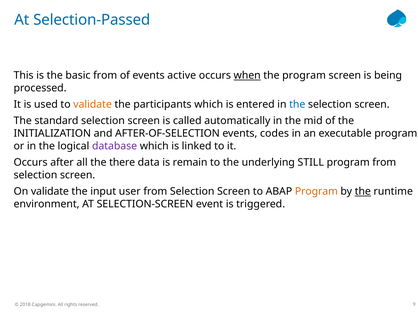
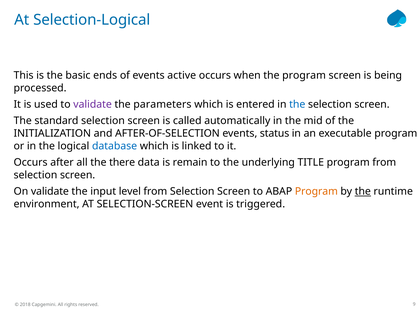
Selection-Passed: Selection-Passed -> Selection-Logical (92, 20)
basic from: from -> ends (105, 76)
when underline: present -> none (247, 76)
validate colour: orange -> purple (93, 105)
participants: participants -> parameters (162, 105)
codes: codes -> status (275, 134)
database colour: purple -> blue (115, 146)
STILL: STILL -> TITLE (311, 163)
user: user -> level (130, 192)
